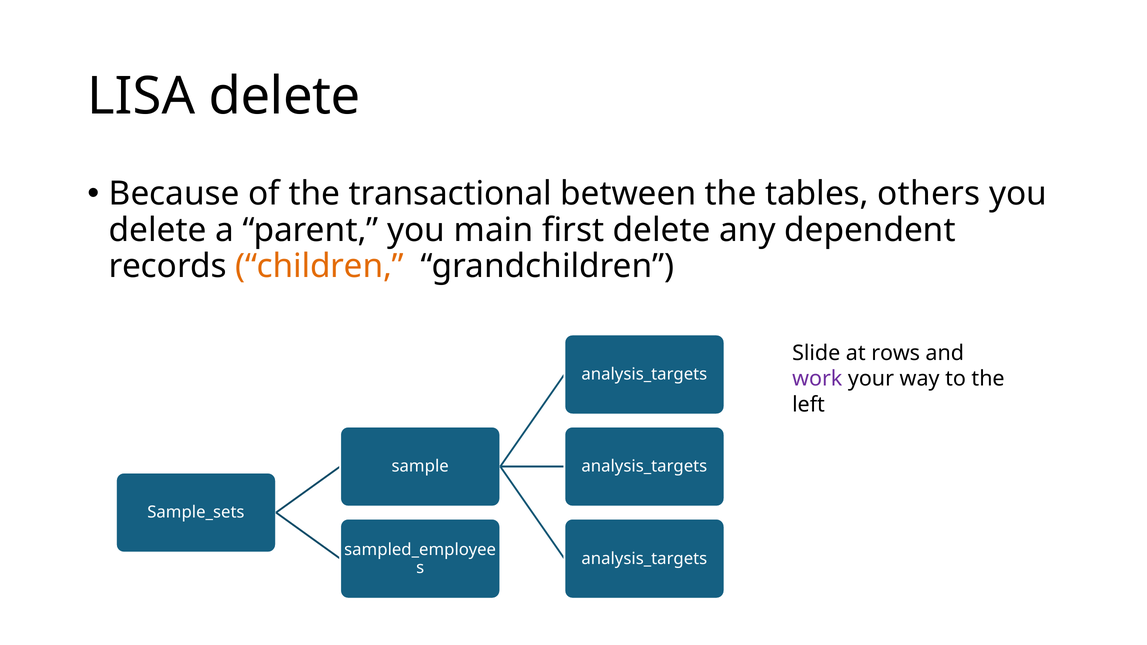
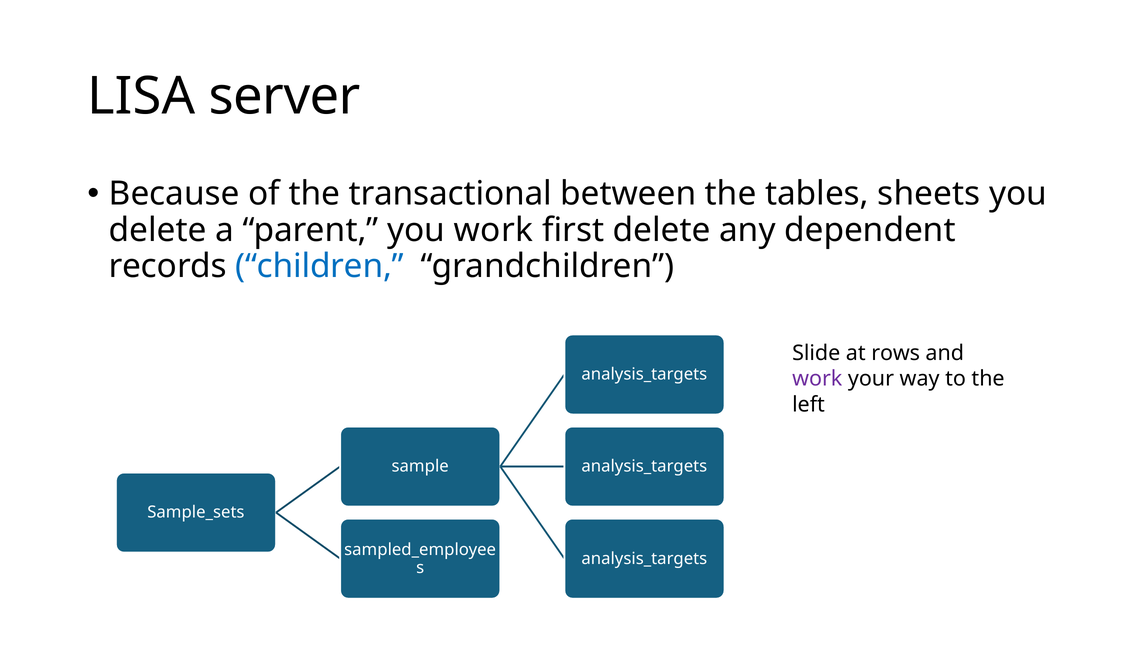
LISA delete: delete -> server (285, 96)
others: others -> sheets (929, 194)
you main: main -> work (493, 230)
children colour: orange -> blue (320, 266)
